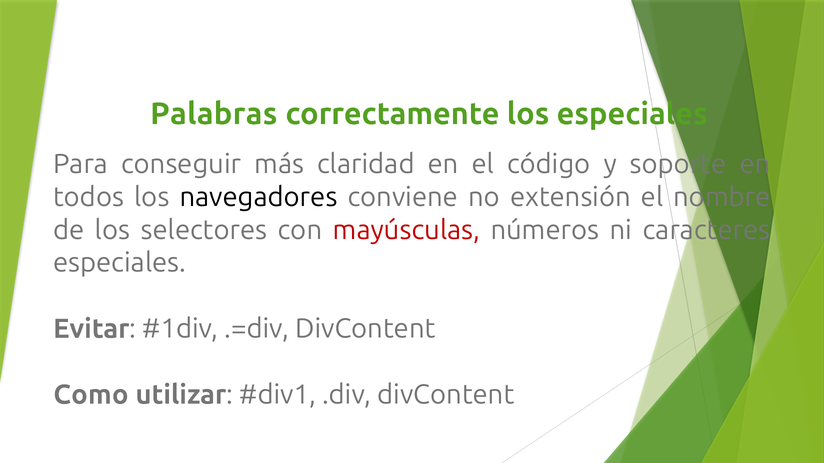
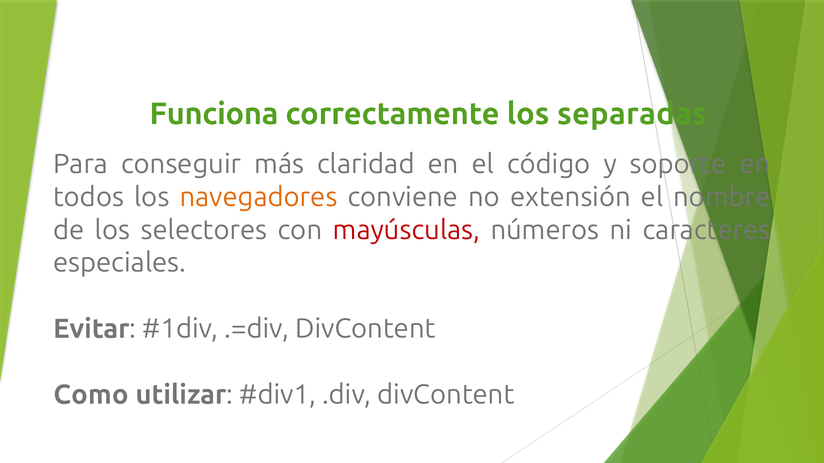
Palabras: Palabras -> Funciona (214, 114)
los especiales: especiales -> separadas (632, 114)
navegadores colour: black -> orange (259, 197)
